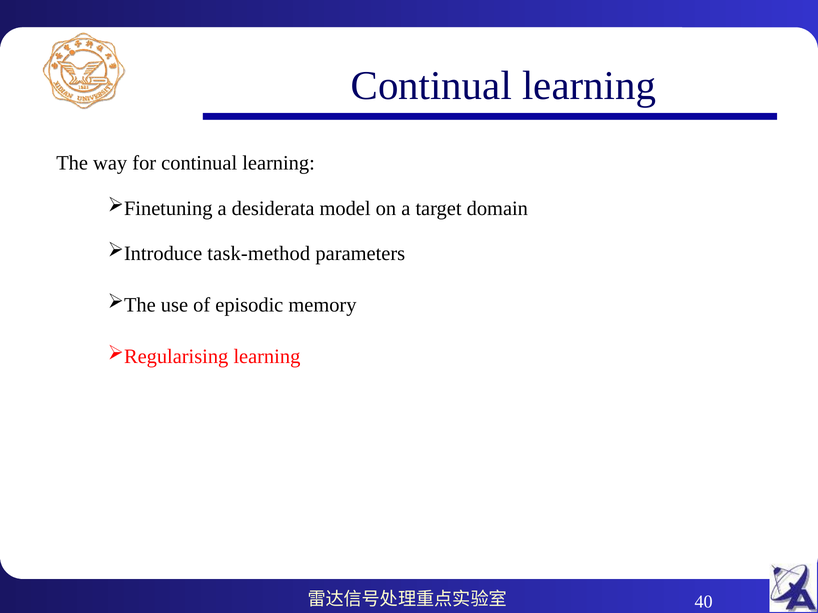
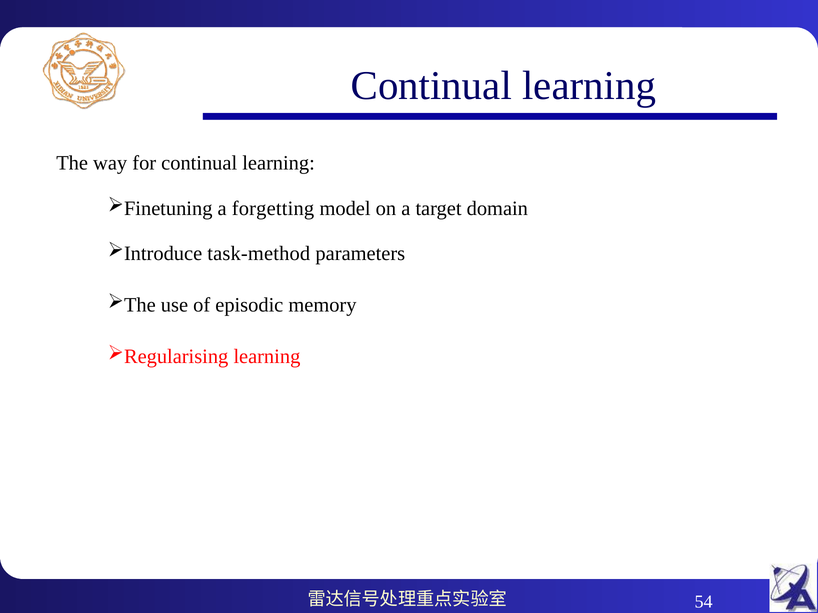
desiderata: desiderata -> forgetting (273, 209)
40: 40 -> 54 (704, 602)
